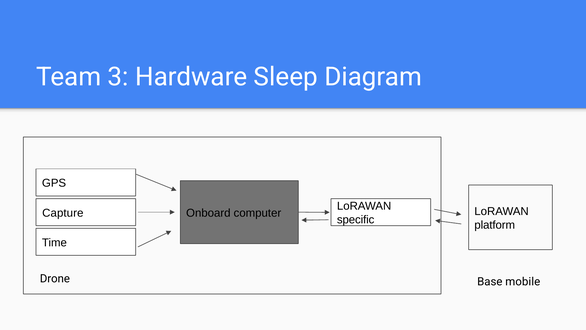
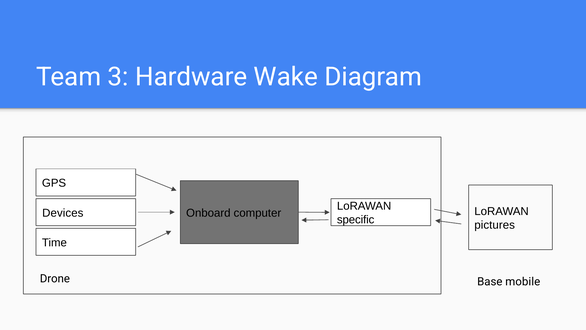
Sleep: Sleep -> Wake (286, 77)
Capture: Capture -> Devices (63, 213)
platform: platform -> pictures (495, 225)
